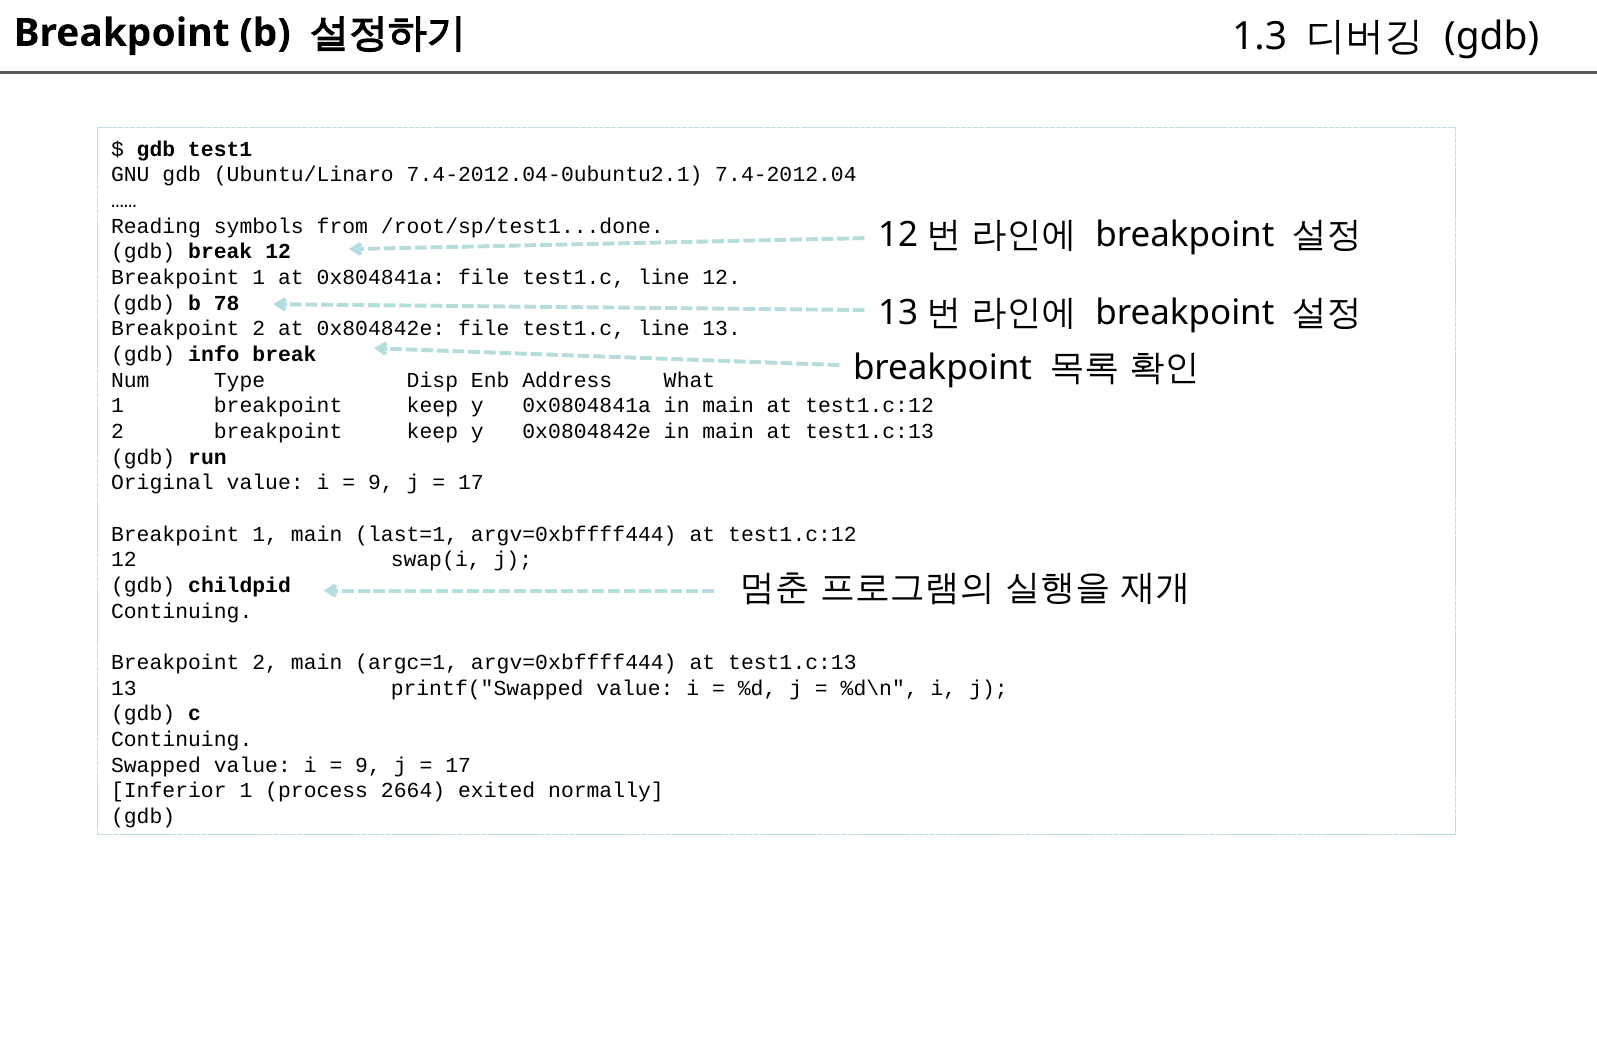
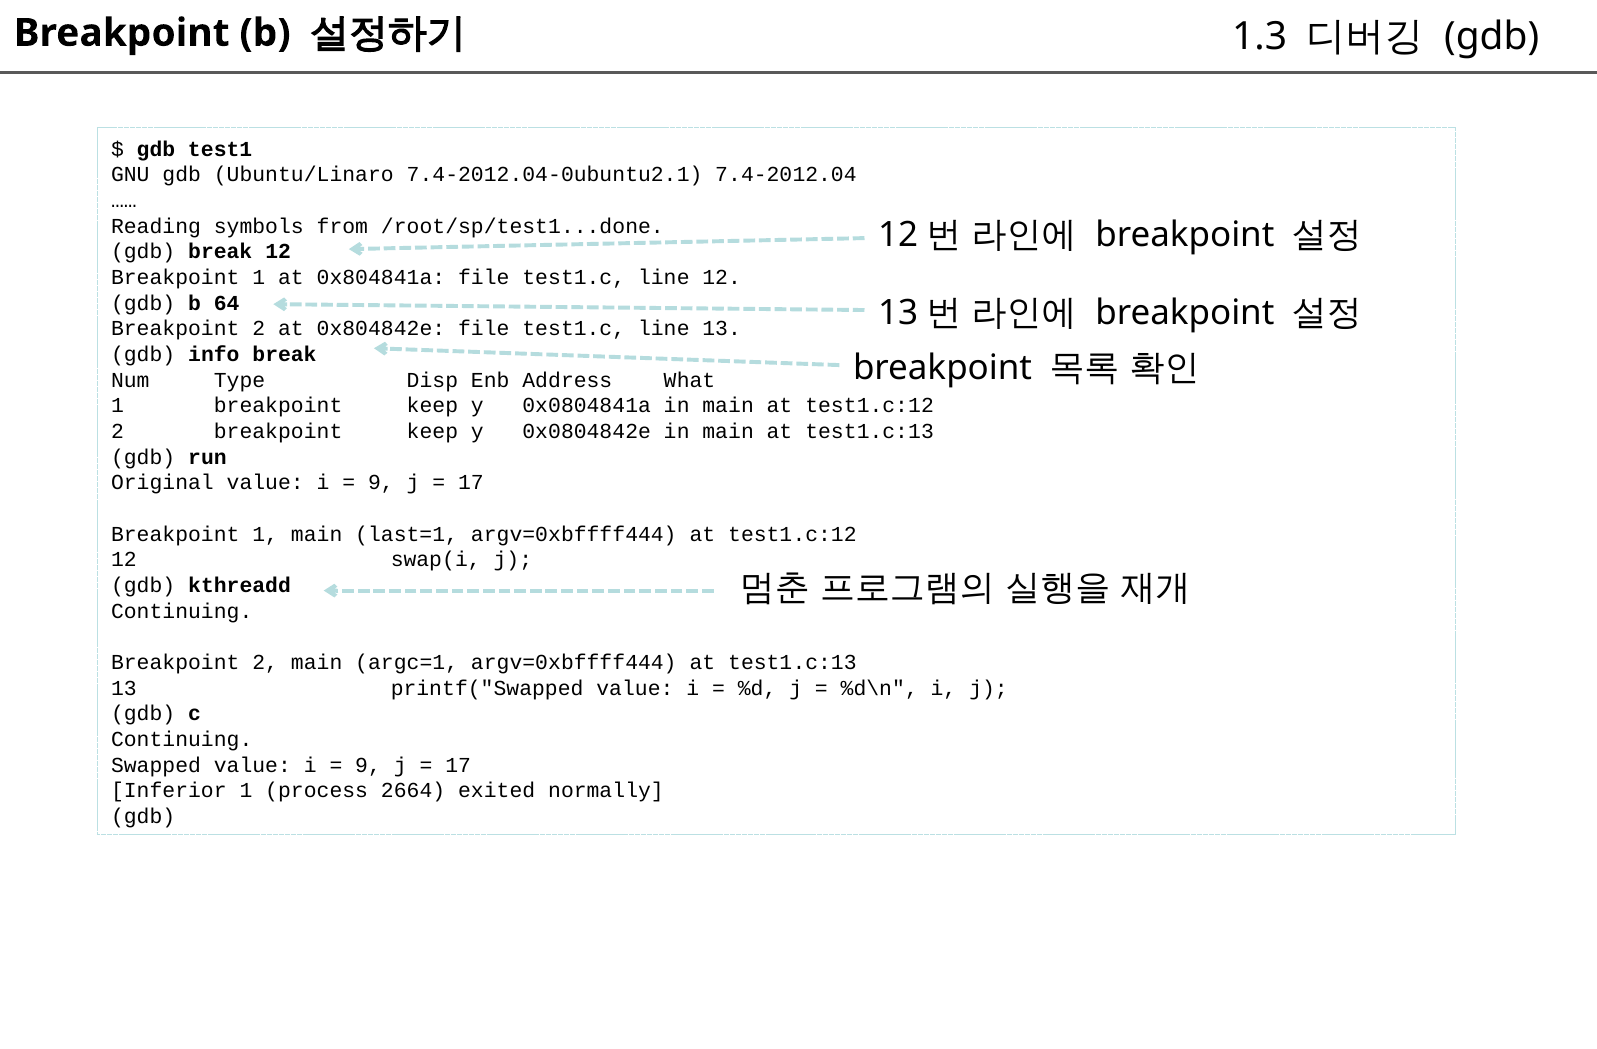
78: 78 -> 64 (227, 303)
childpid: childpid -> kthreadd (240, 585)
